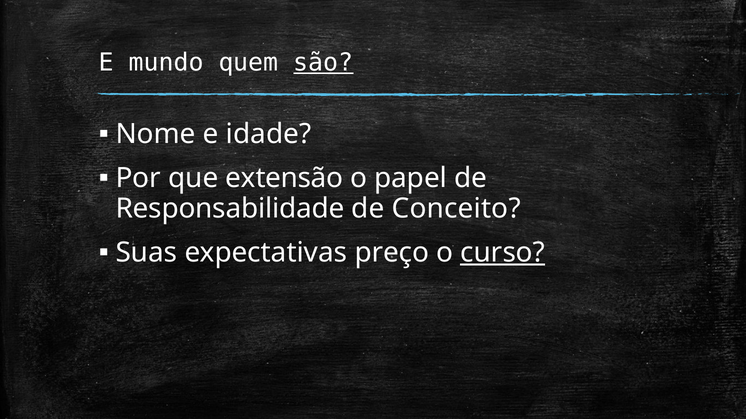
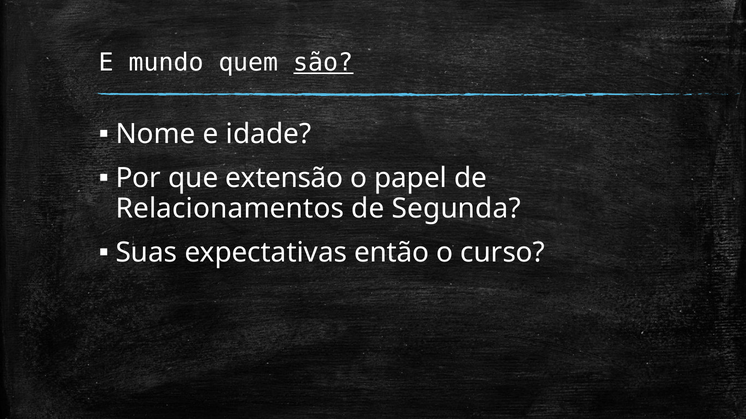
Responsabilidade: Responsabilidade -> Relacionamentos (230, 209)
Conceito: Conceito -> Segunda (456, 209)
preço: preço -> então (392, 253)
curso underline: present -> none (503, 253)
